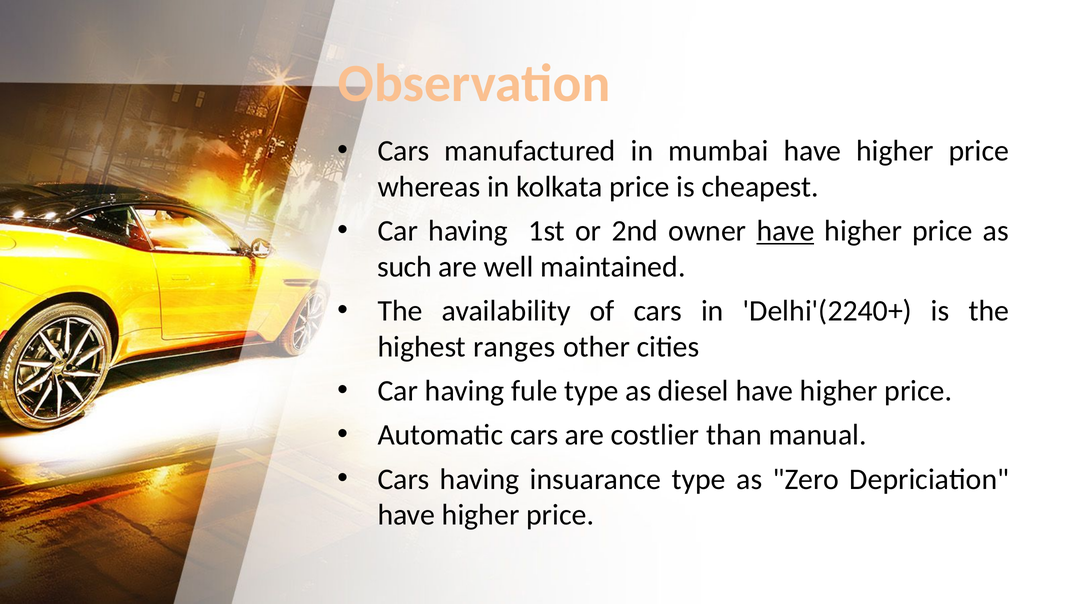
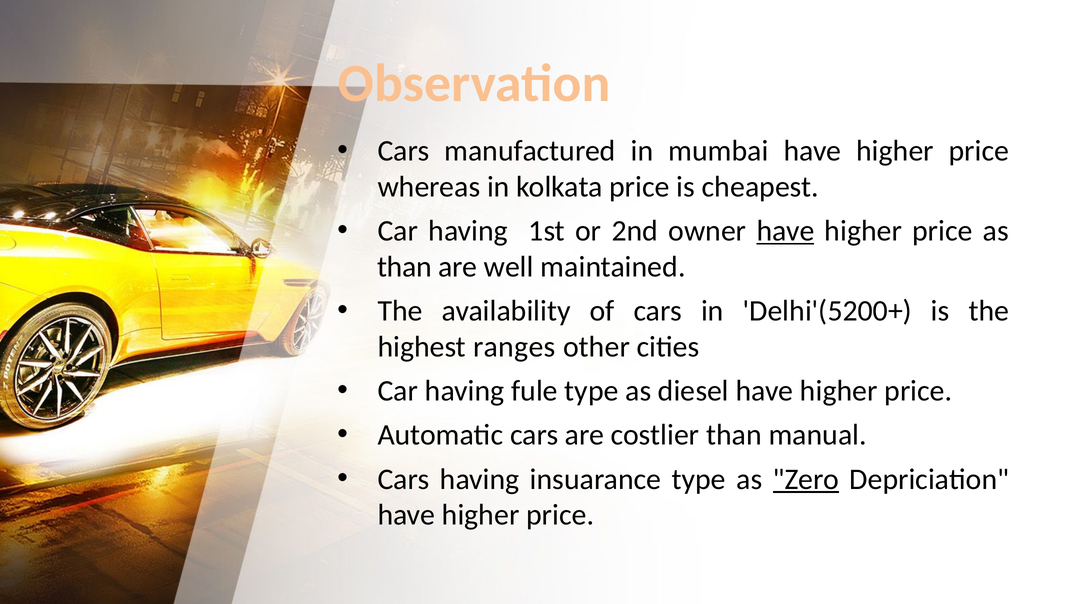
such: such -> than (405, 267)
Delhi'(2240+: Delhi'(2240+ -> Delhi'(5200+ (827, 311)
Zero underline: none -> present (806, 479)
